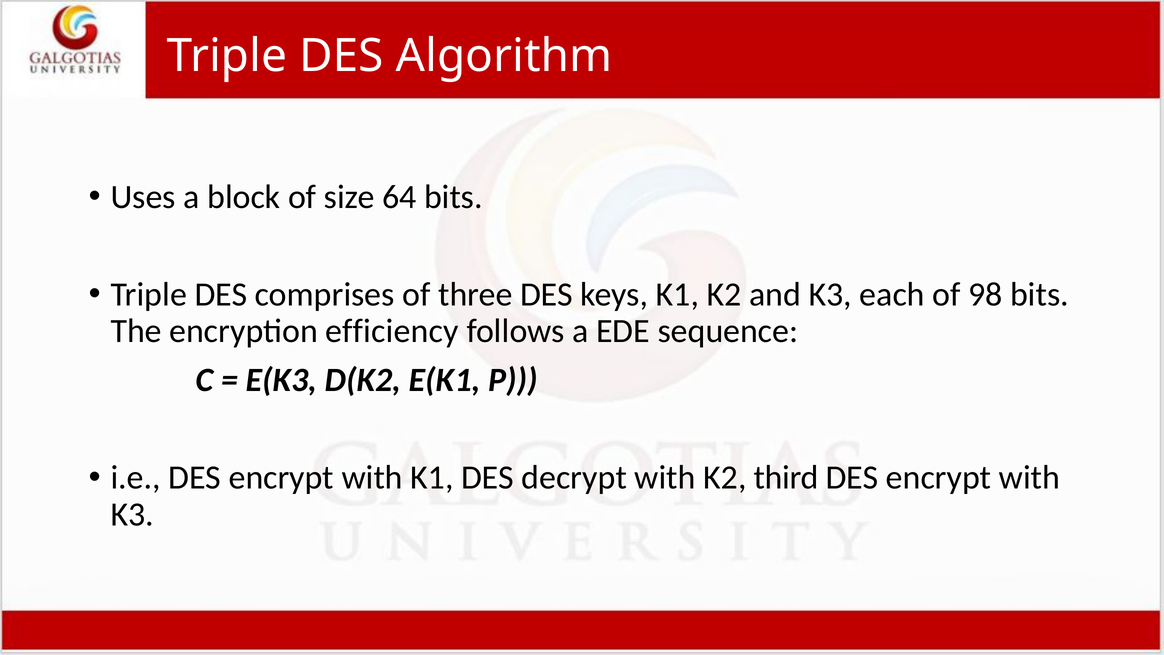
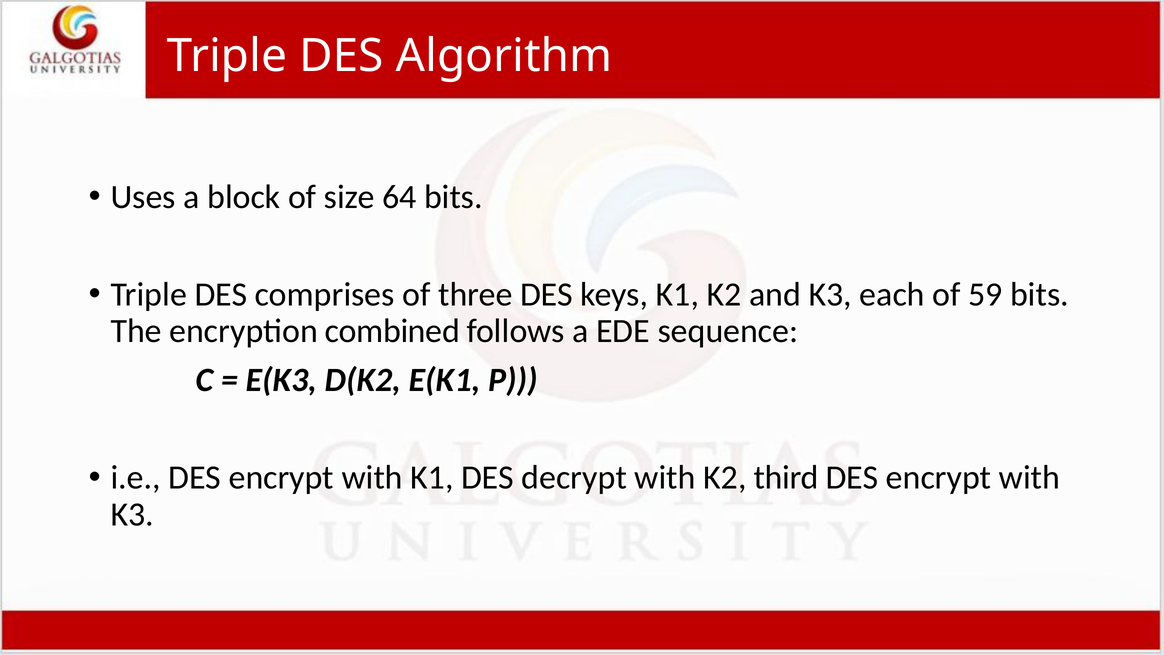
98: 98 -> 59 (985, 294)
efficiency: efficiency -> combined (392, 331)
